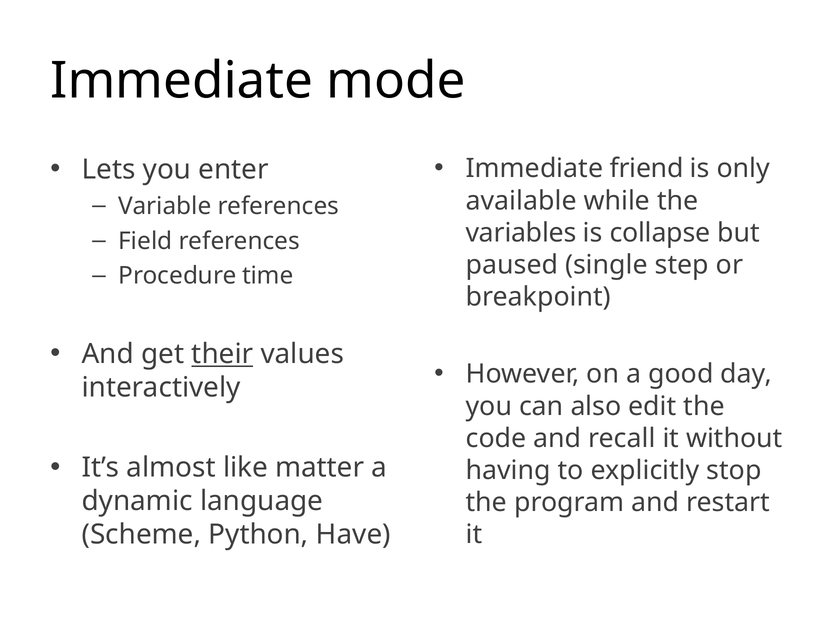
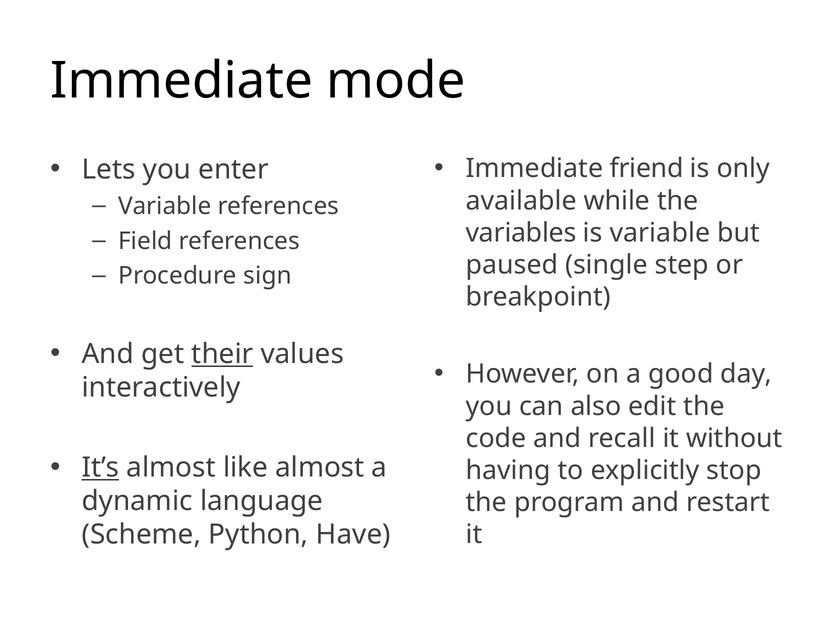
is collapse: collapse -> variable (660, 233)
time: time -> sign (268, 276)
It’s underline: none -> present (101, 468)
like matter: matter -> almost (320, 468)
